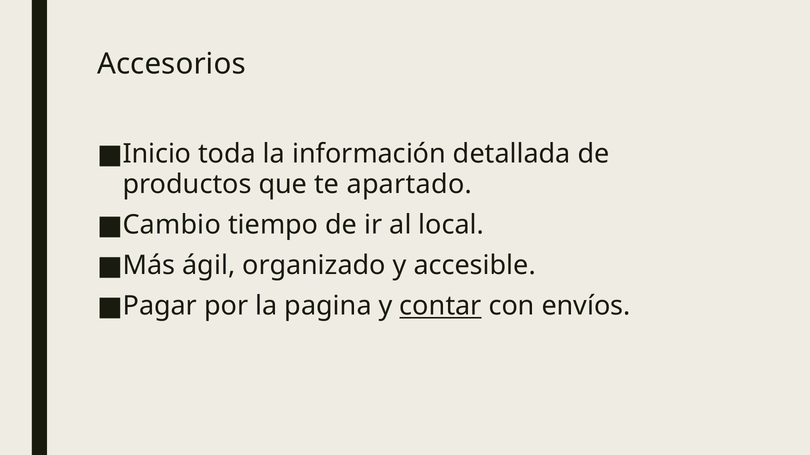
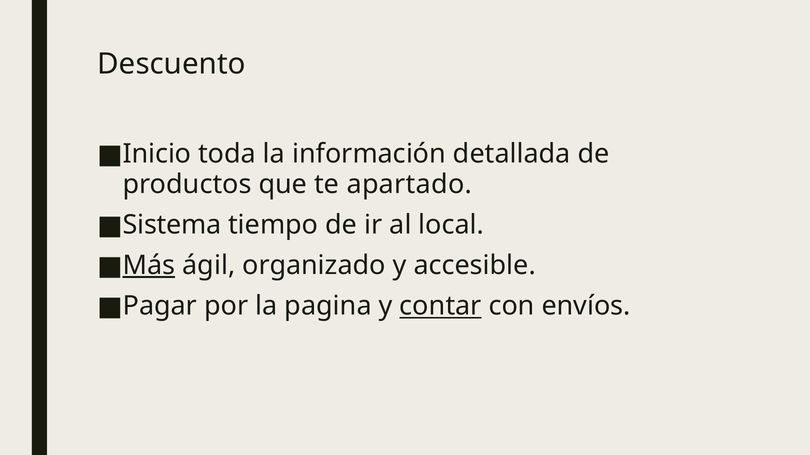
Accesorios: Accesorios -> Descuento (172, 64)
Cambio: Cambio -> Sistema (172, 225)
Más underline: none -> present (149, 266)
